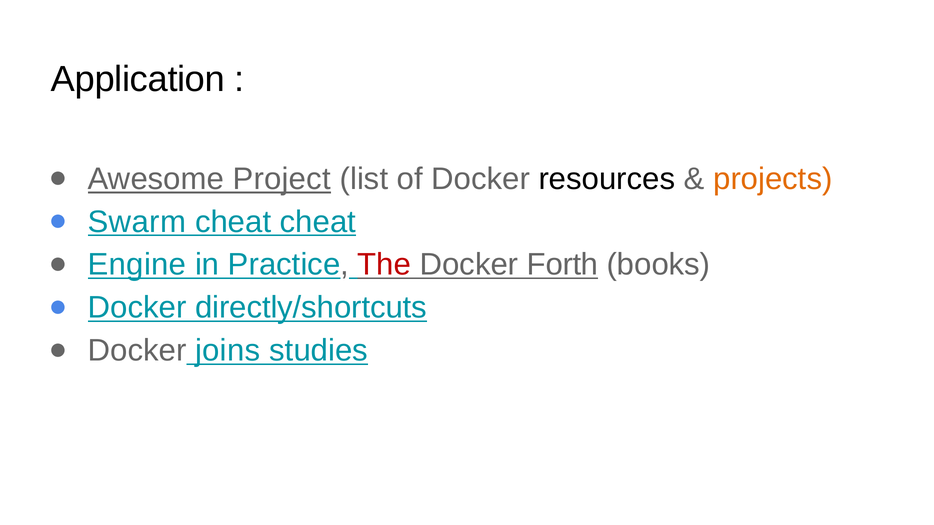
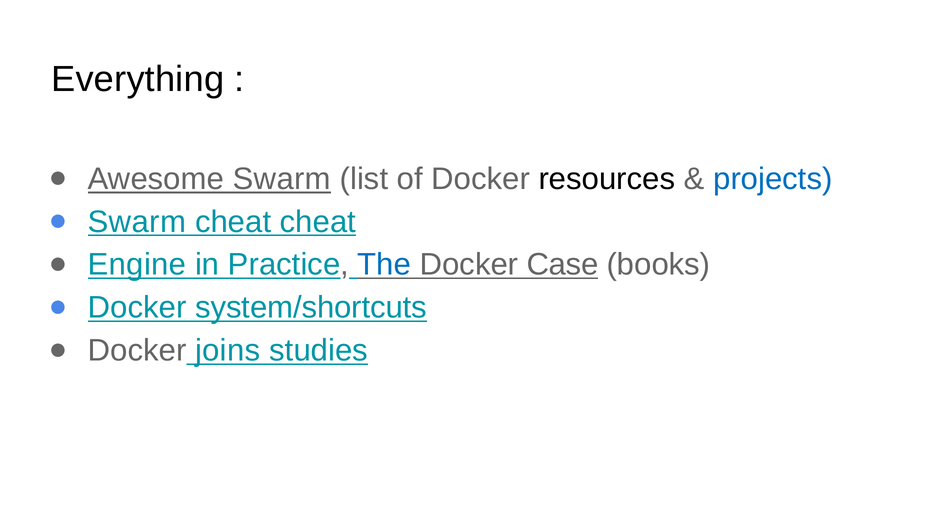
Application: Application -> Everything (138, 79)
Awesome Project: Project -> Swarm (282, 179)
projects colour: orange -> blue (773, 179)
The colour: red -> blue (384, 265)
Forth: Forth -> Case (563, 265)
directly/shortcuts: directly/shortcuts -> system/shortcuts (311, 308)
